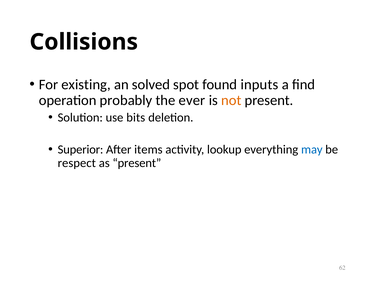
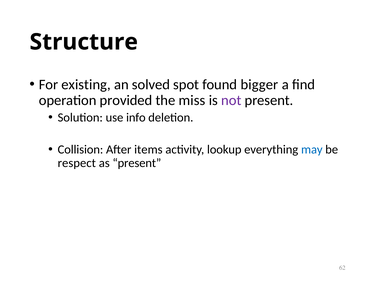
Collisions: Collisions -> Structure (84, 42)
inputs: inputs -> bigger (259, 85)
probably: probably -> provided (126, 100)
ever: ever -> miss (192, 100)
not colour: orange -> purple (231, 100)
bits: bits -> info (136, 118)
Superior: Superior -> Collision (80, 150)
